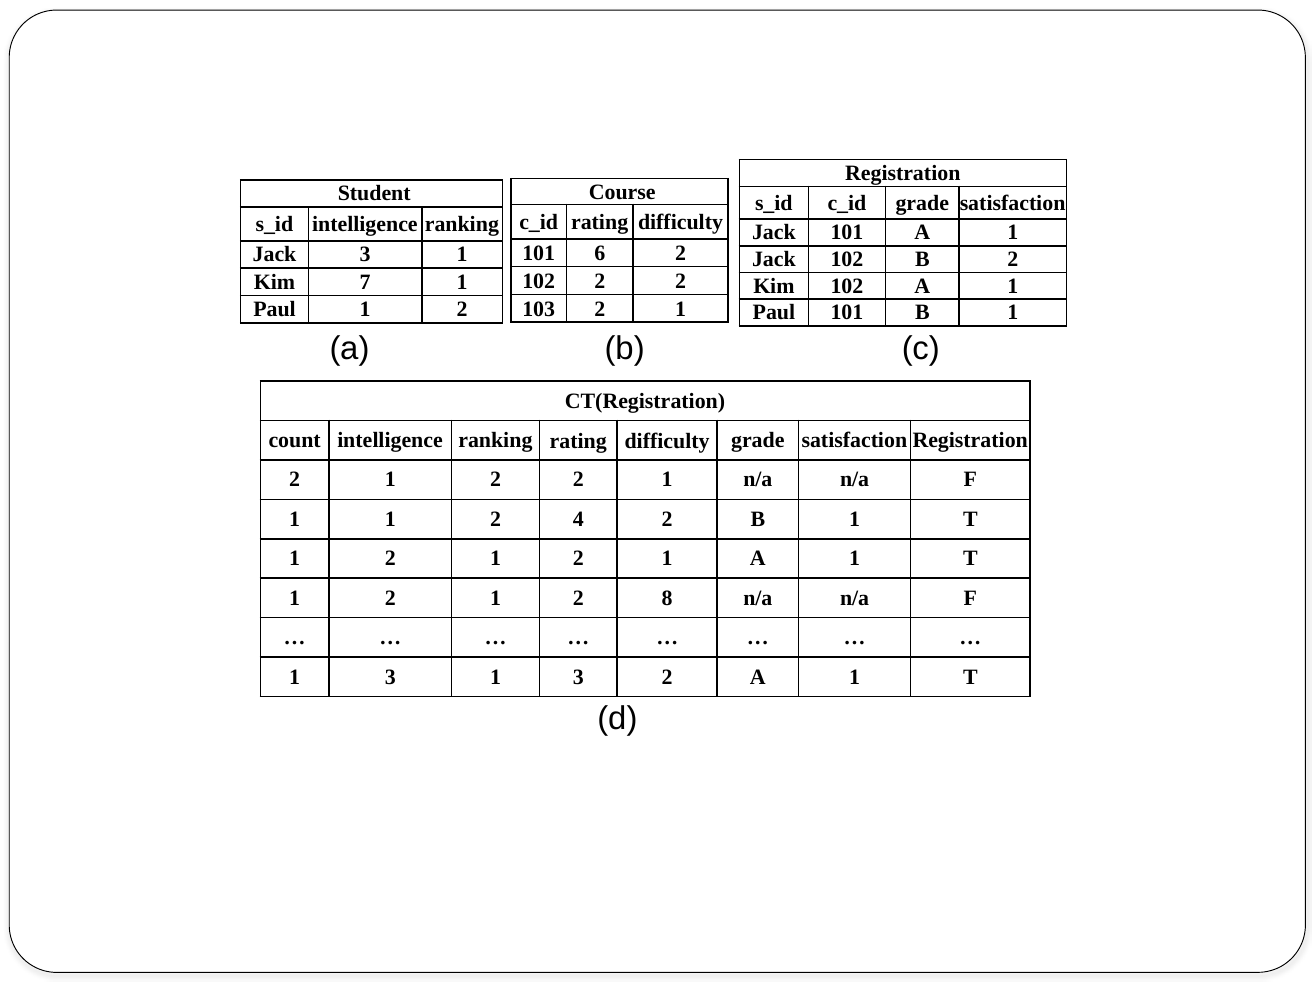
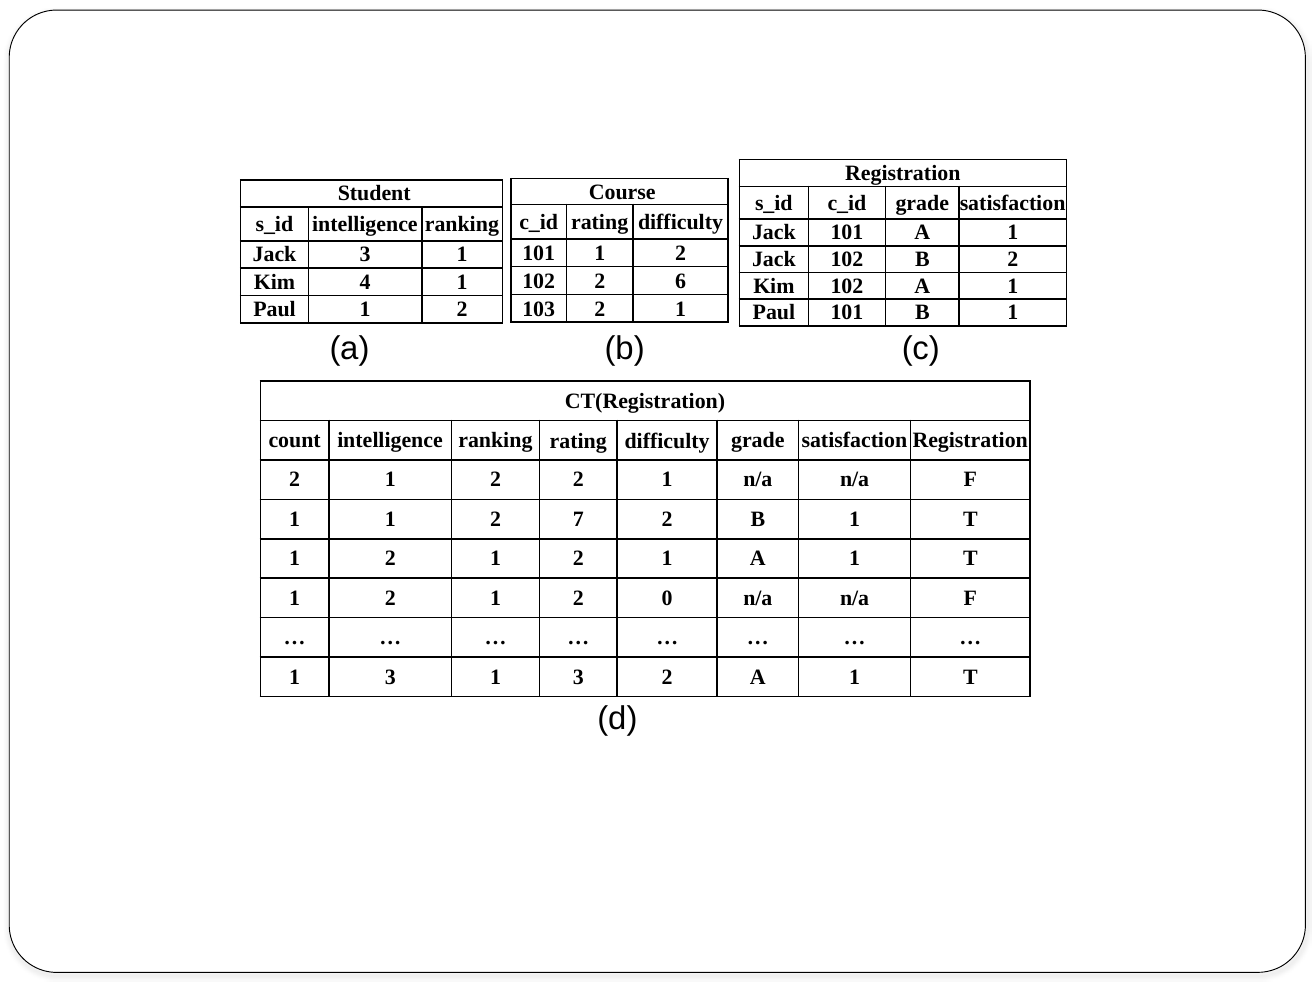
101 6: 6 -> 1 (600, 254)
102 2 2: 2 -> 6 (681, 281)
7: 7 -> 4 (365, 282)
4: 4 -> 7 (578, 519)
8: 8 -> 0 (667, 598)
